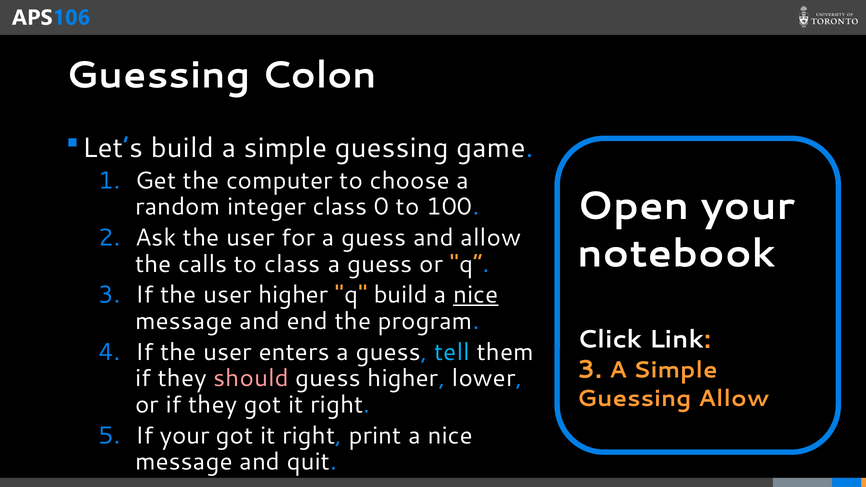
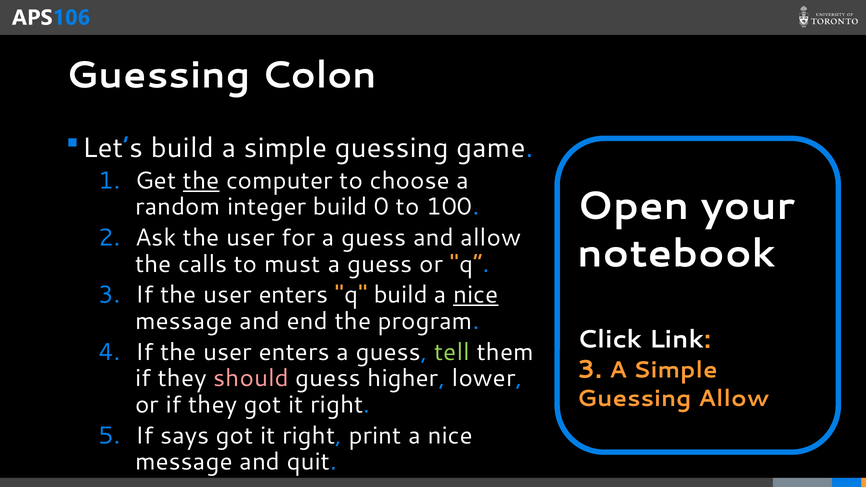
the underline: none -> present (201, 181)
integer class: class -> build (340, 207)
to class: class -> must (292, 264)
higher: higher -> enters (293, 295)
tell colour: light blue -> light green (452, 352)
If your: your -> says (185, 436)
